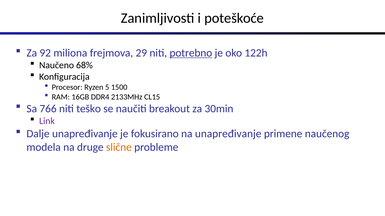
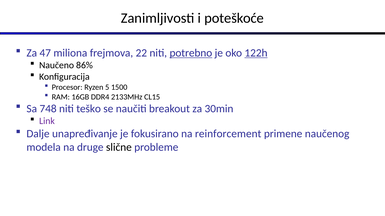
92: 92 -> 47 (45, 53)
29: 29 -> 22 (141, 53)
122h underline: none -> present (256, 53)
68%: 68% -> 86% (84, 65)
766: 766 -> 748 (48, 109)
na unapređivanje: unapređivanje -> reinforcement (228, 134)
slične colour: orange -> black (119, 148)
